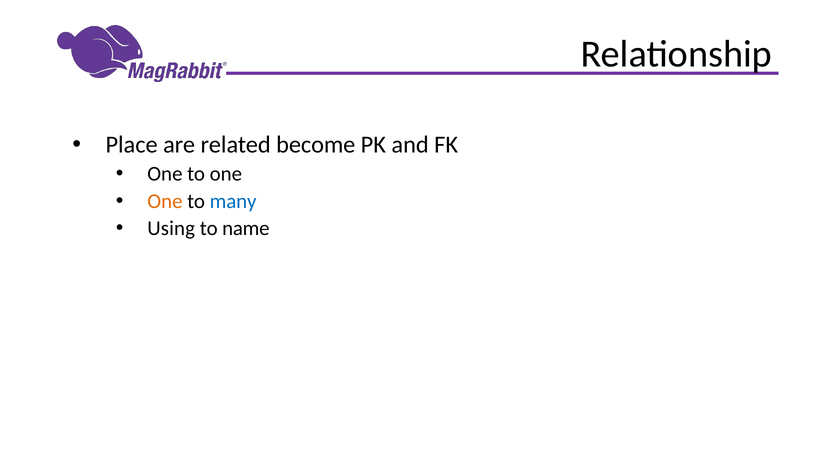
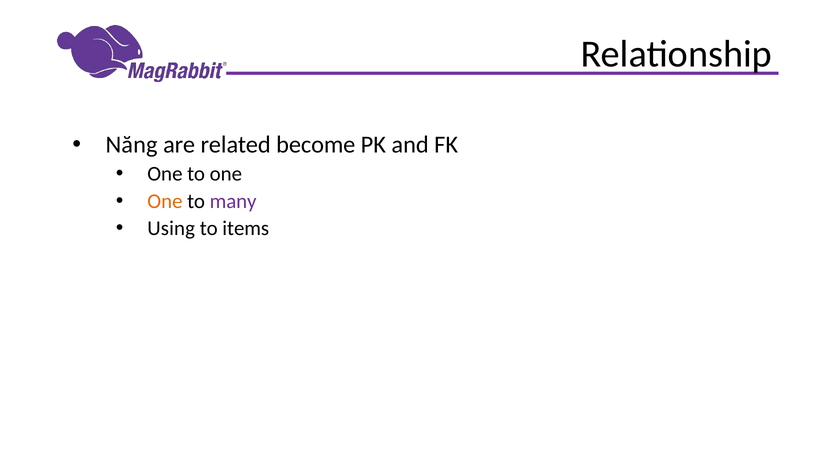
Place: Place -> Năng (132, 144)
many colour: blue -> purple (233, 201)
name: name -> items (246, 228)
